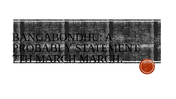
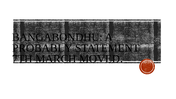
MARCH MARCH: MARCH -> MOVED (100, 59)
